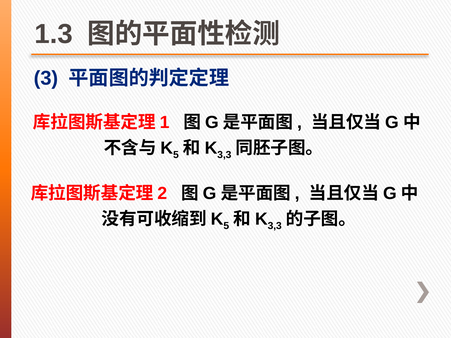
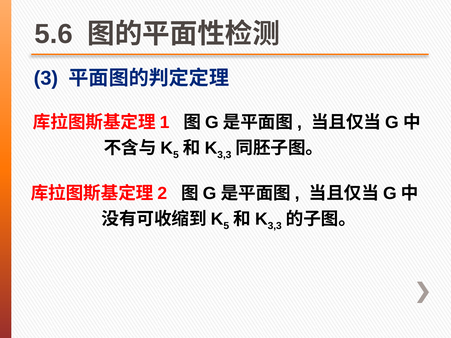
1.3: 1.3 -> 5.6 (54, 34)
